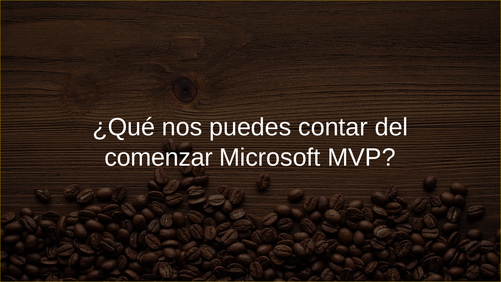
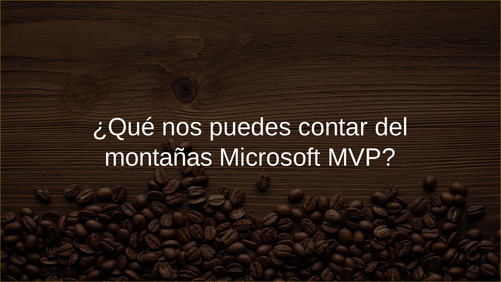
comenzar: comenzar -> montañas (159, 157)
